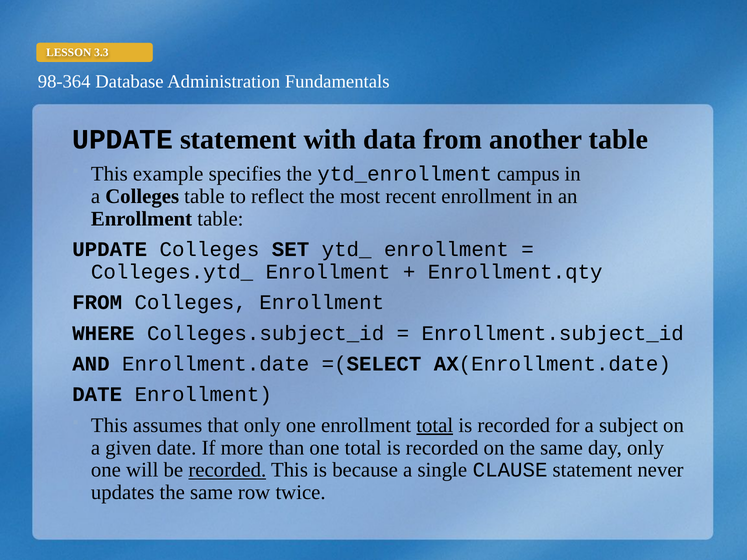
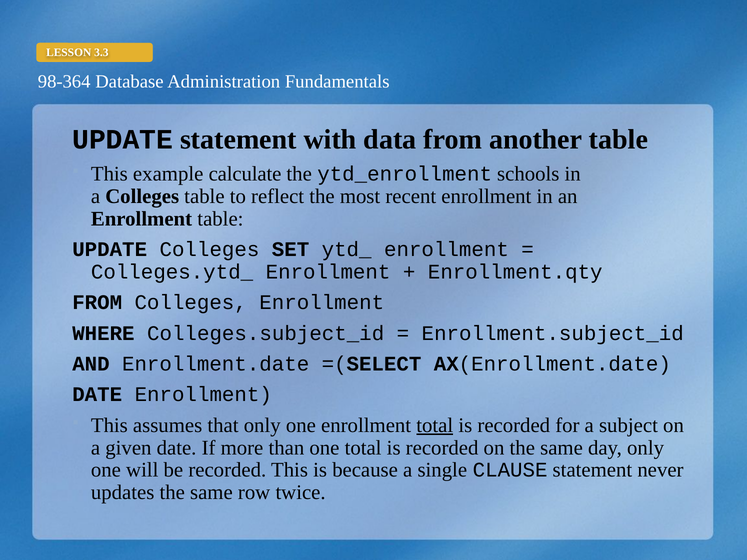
specifies: specifies -> calculate (245, 174)
campus: campus -> schools (528, 174)
recorded underline: present -> none (227, 470)
